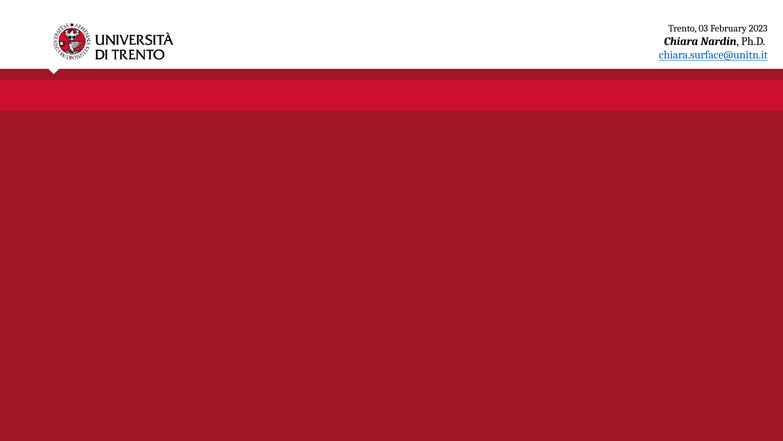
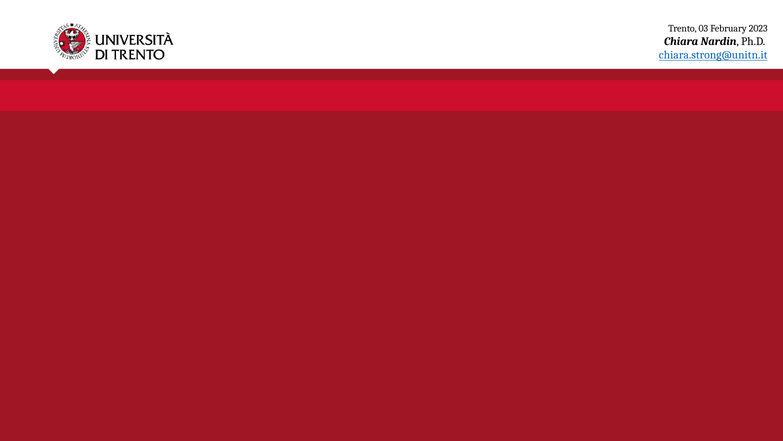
chiara.surface@unitn.it: chiara.surface@unitn.it -> chiara.strong@unitn.it (713, 55)
